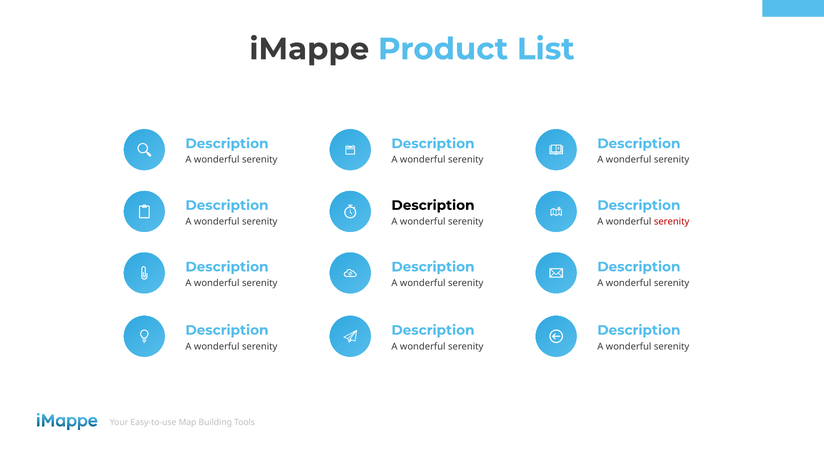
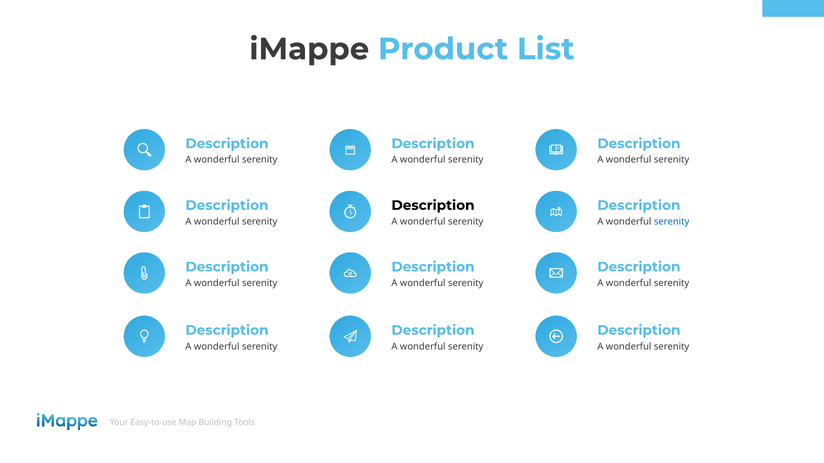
serenity colour: red -> blue (672, 222)
